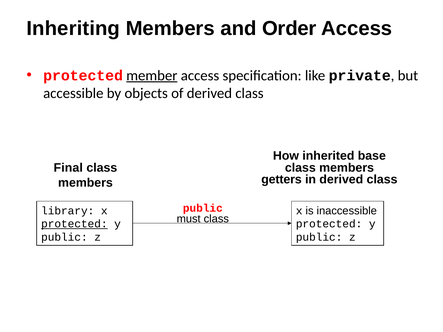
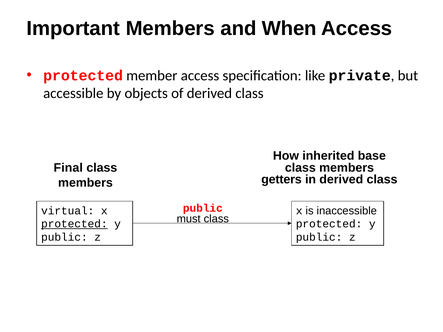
Inheriting: Inheriting -> Important (73, 28)
Order: Order -> When (289, 28)
member underline: present -> none (152, 76)
library: library -> virtual (68, 211)
